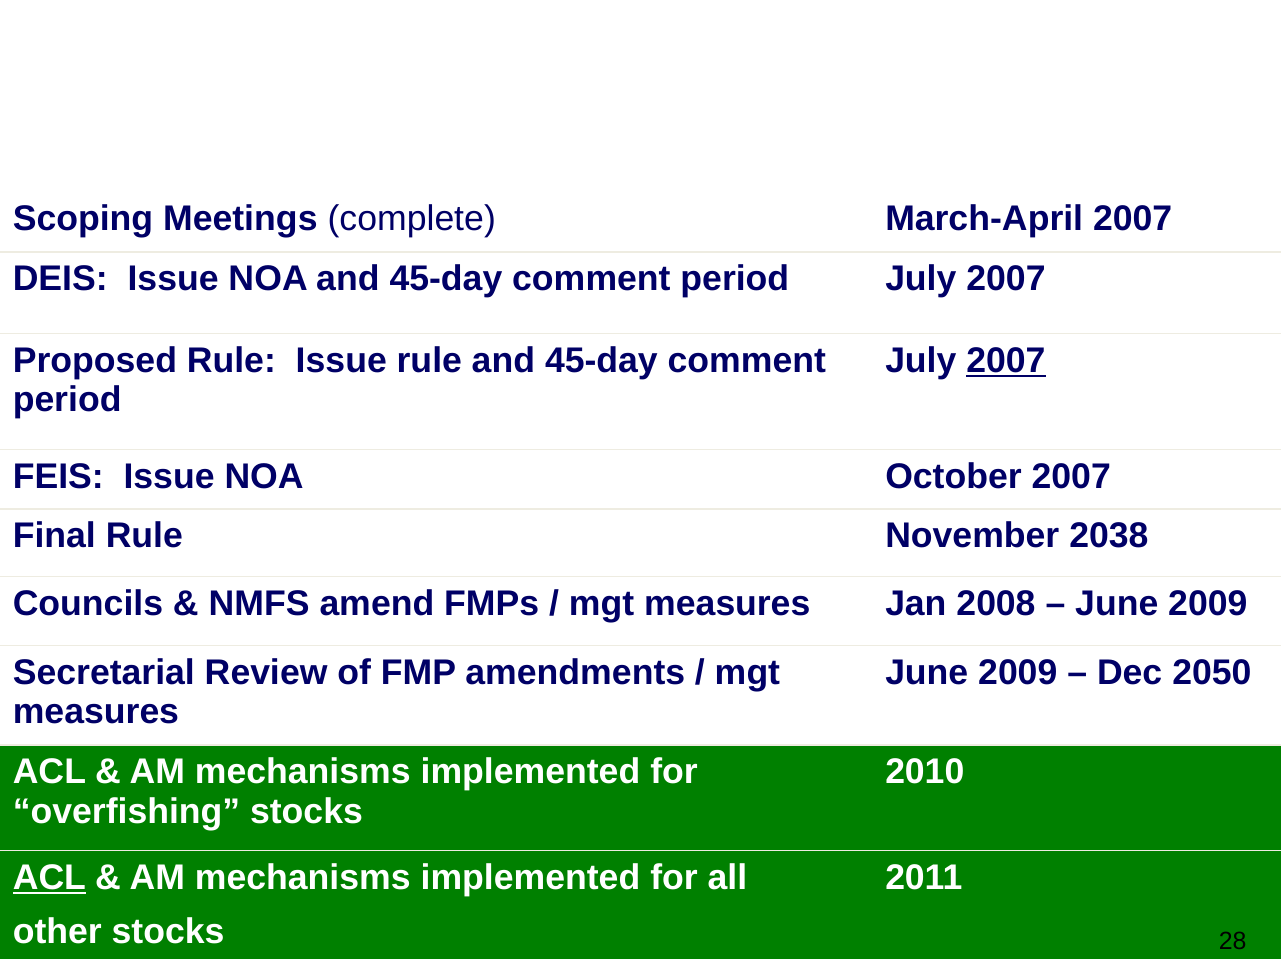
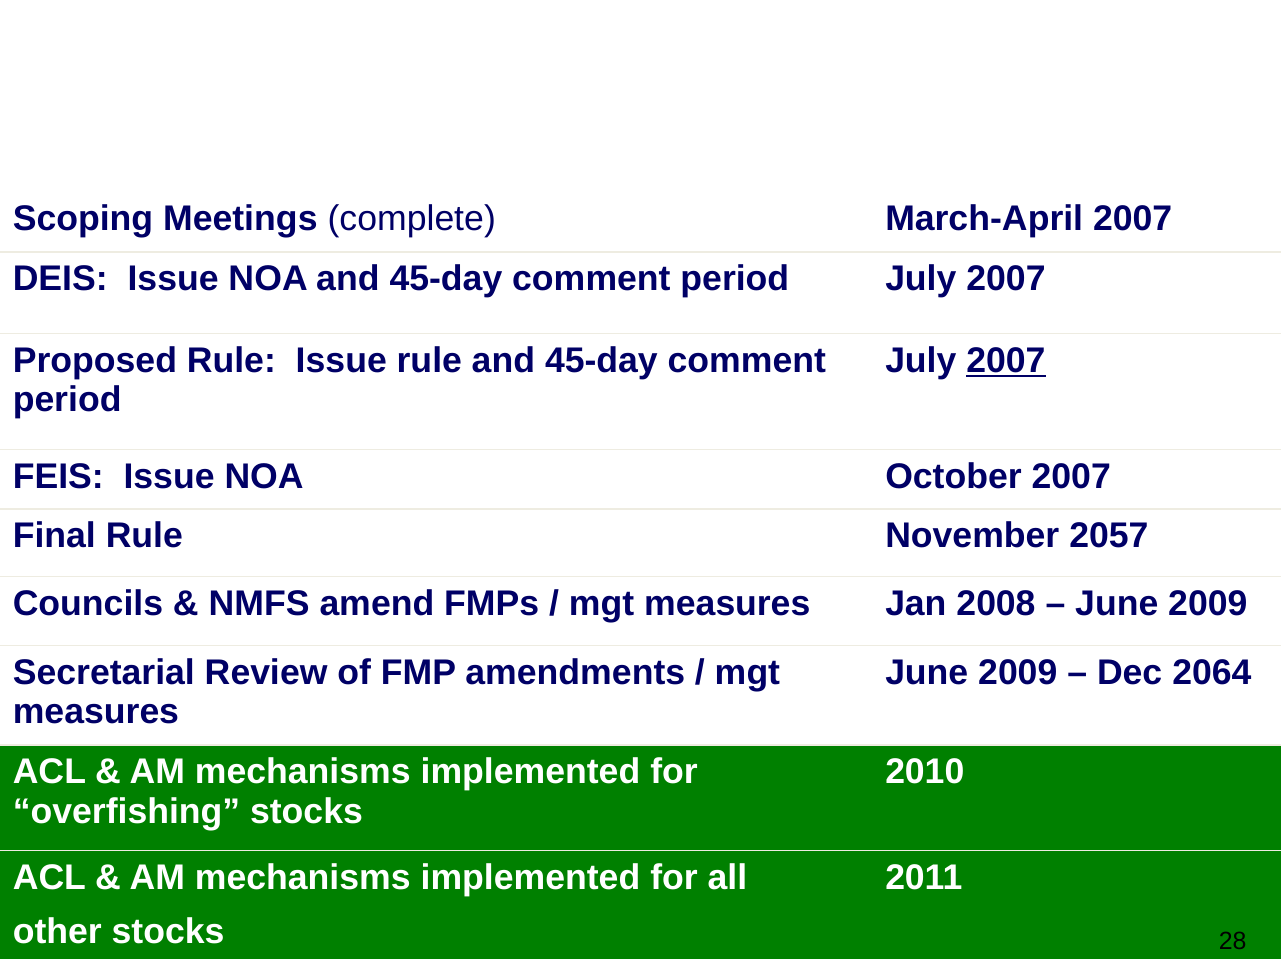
2038: 2038 -> 2057 (1109, 536)
2050: 2050 -> 2064 (1212, 672)
ACL underline: present -> none (49, 877)
